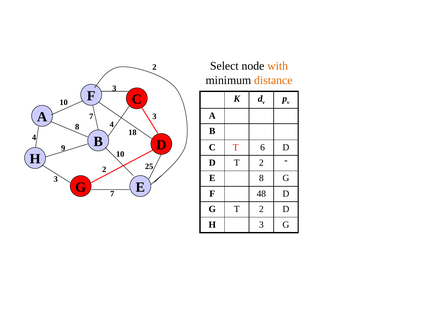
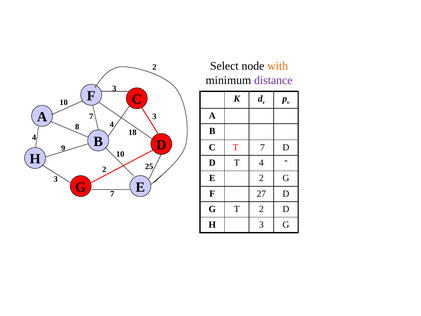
distance colour: orange -> purple (273, 80)
T 6: 6 -> 7 (263, 147)
D T 2: 2 -> 4 (261, 163)
E 8: 8 -> 2 (261, 178)
48: 48 -> 27 (261, 194)
